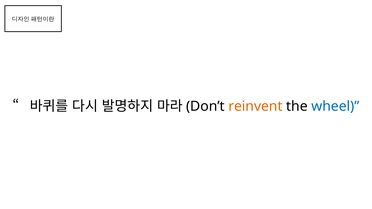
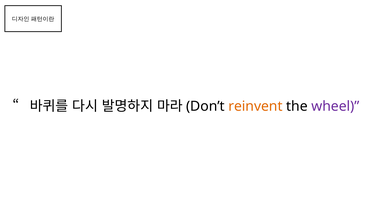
wheel colour: blue -> purple (335, 106)
